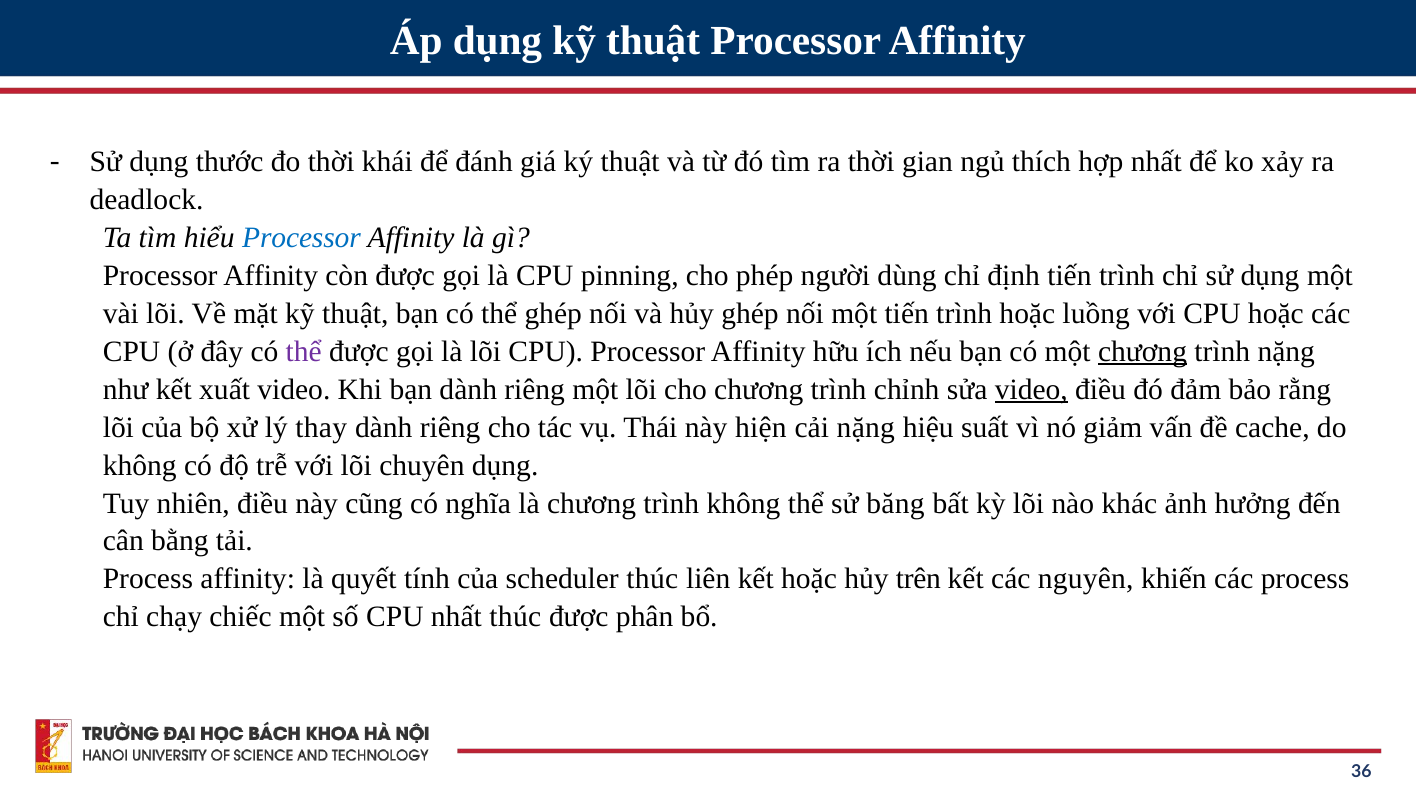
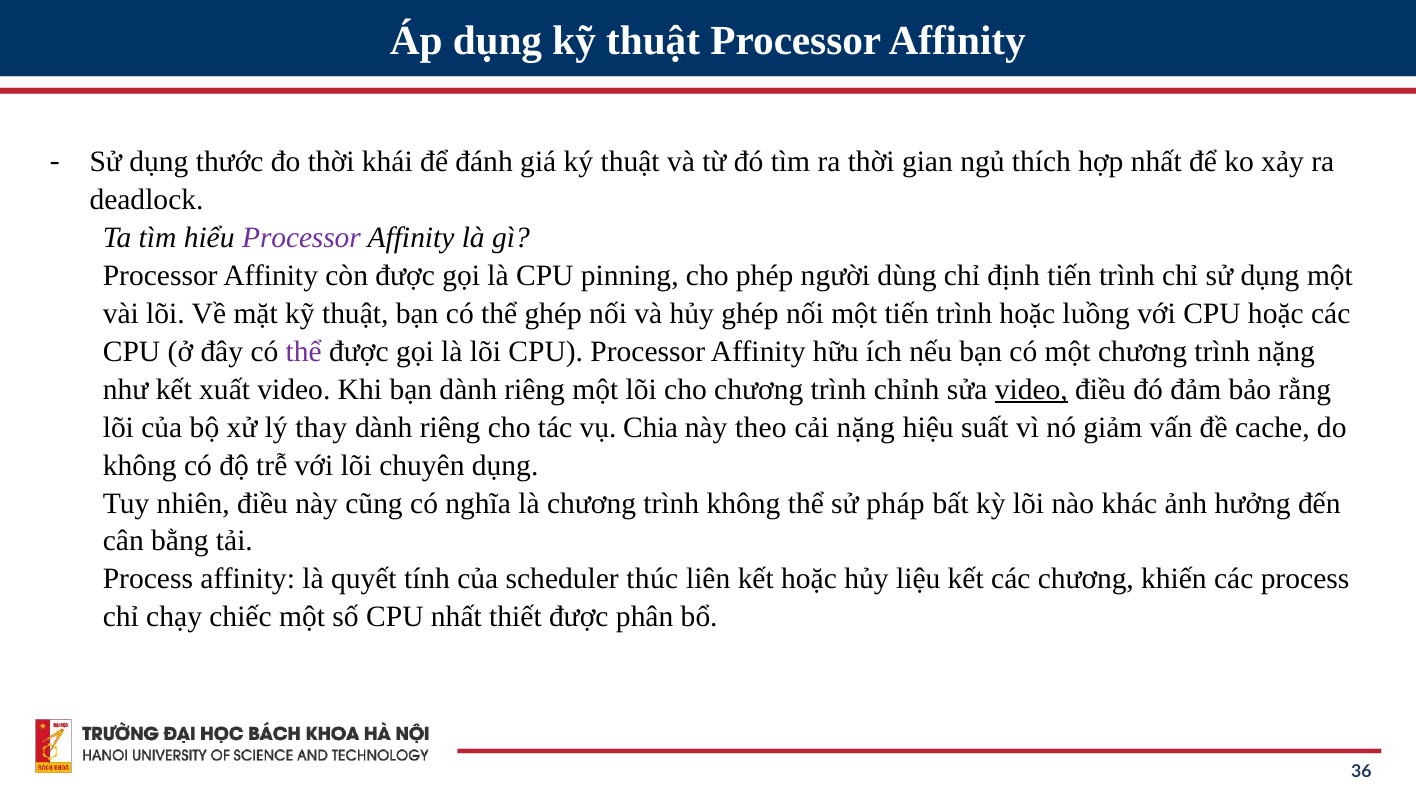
Processor colour: blue -> purple (301, 238)
chương underline: present -> none (1143, 351)
Thái: Thái -> Chia (651, 427)
hiện: hiện -> theo (761, 427)
băng: băng -> pháp (896, 503)
trên: trên -> liệu (918, 579)
các nguyên: nguyên -> chương (1086, 579)
nhất thúc: thúc -> thiết (515, 617)
